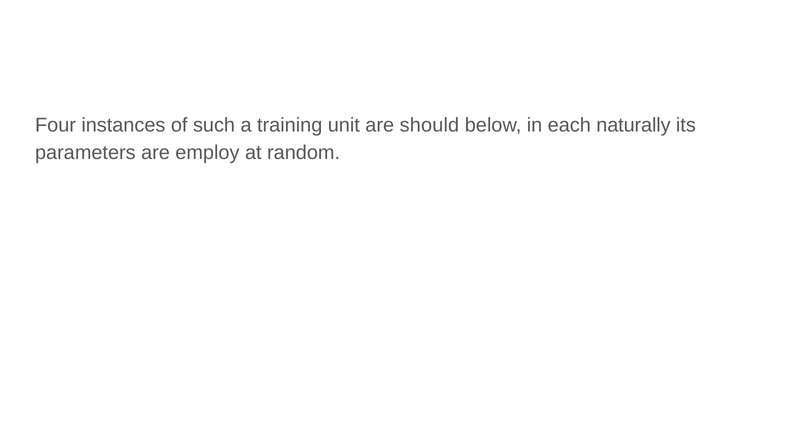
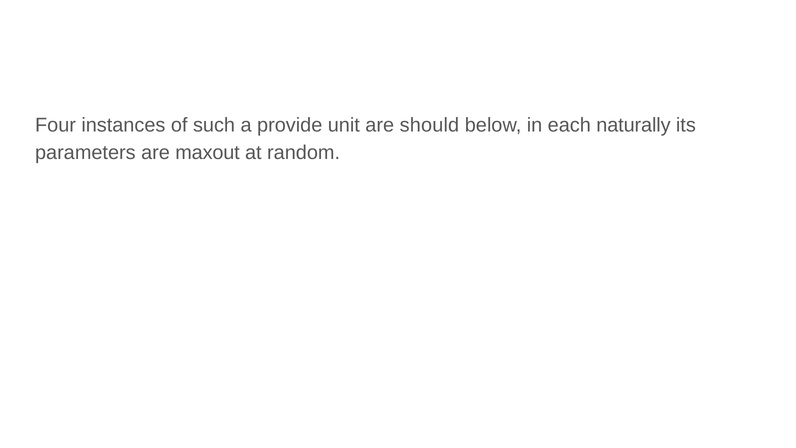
training: training -> provide (290, 125)
employ: employ -> maxout (208, 153)
